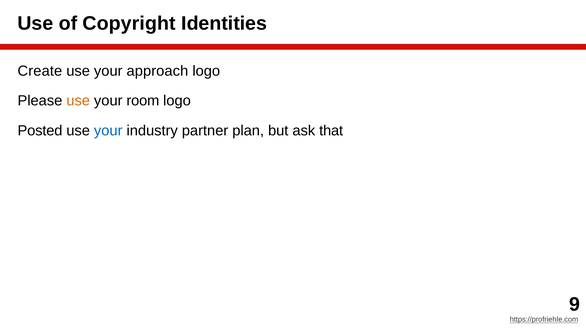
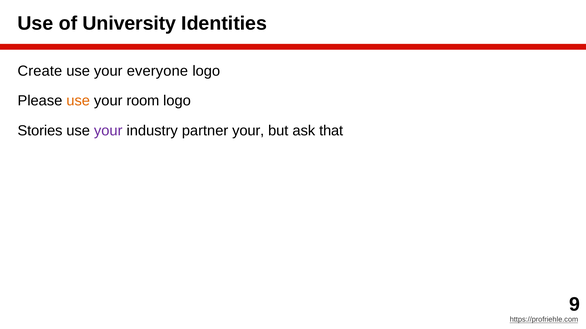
Copyright: Copyright -> University (129, 23)
approach: approach -> everyone (157, 71)
Posted: Posted -> Stories (40, 131)
your colour: blue -> purple (108, 131)
partner plan: plan -> your (248, 131)
